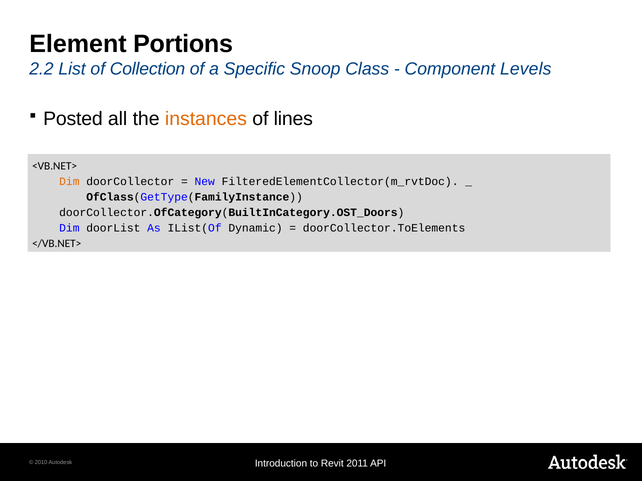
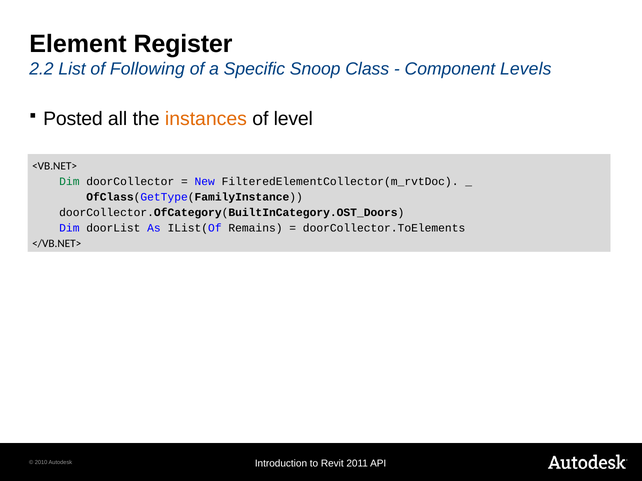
Portions: Portions -> Register (183, 44)
Collection: Collection -> Following (147, 69)
lines: lines -> level (293, 119)
Dim colour: orange -> green (69, 182)
Dynamic: Dynamic -> Remains (255, 228)
